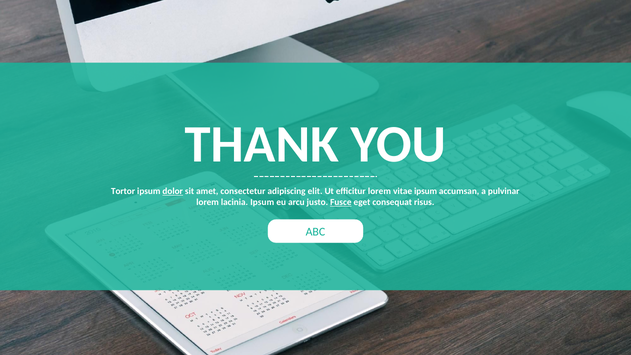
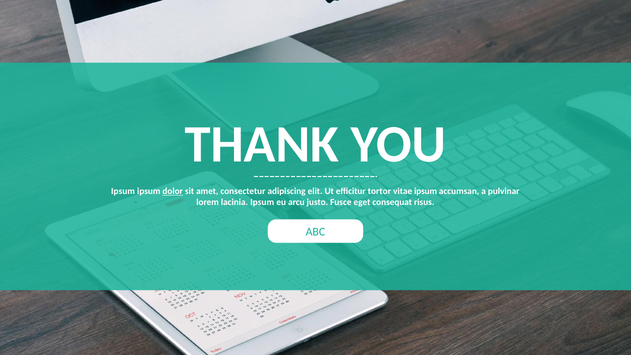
Tortor: Tortor -> Ipsum (123, 191)
efficitur lorem: lorem -> tortor (379, 191)
Fusce underline: present -> none (341, 202)
